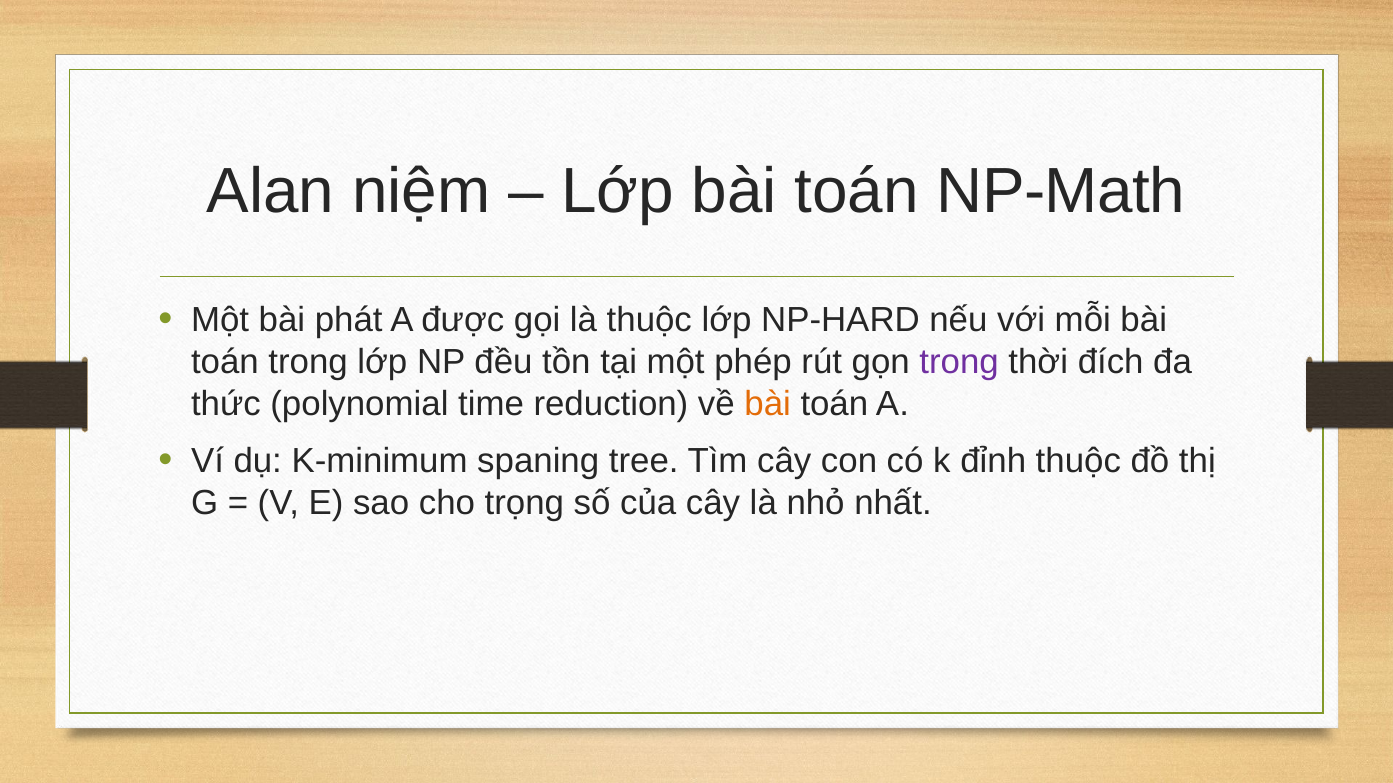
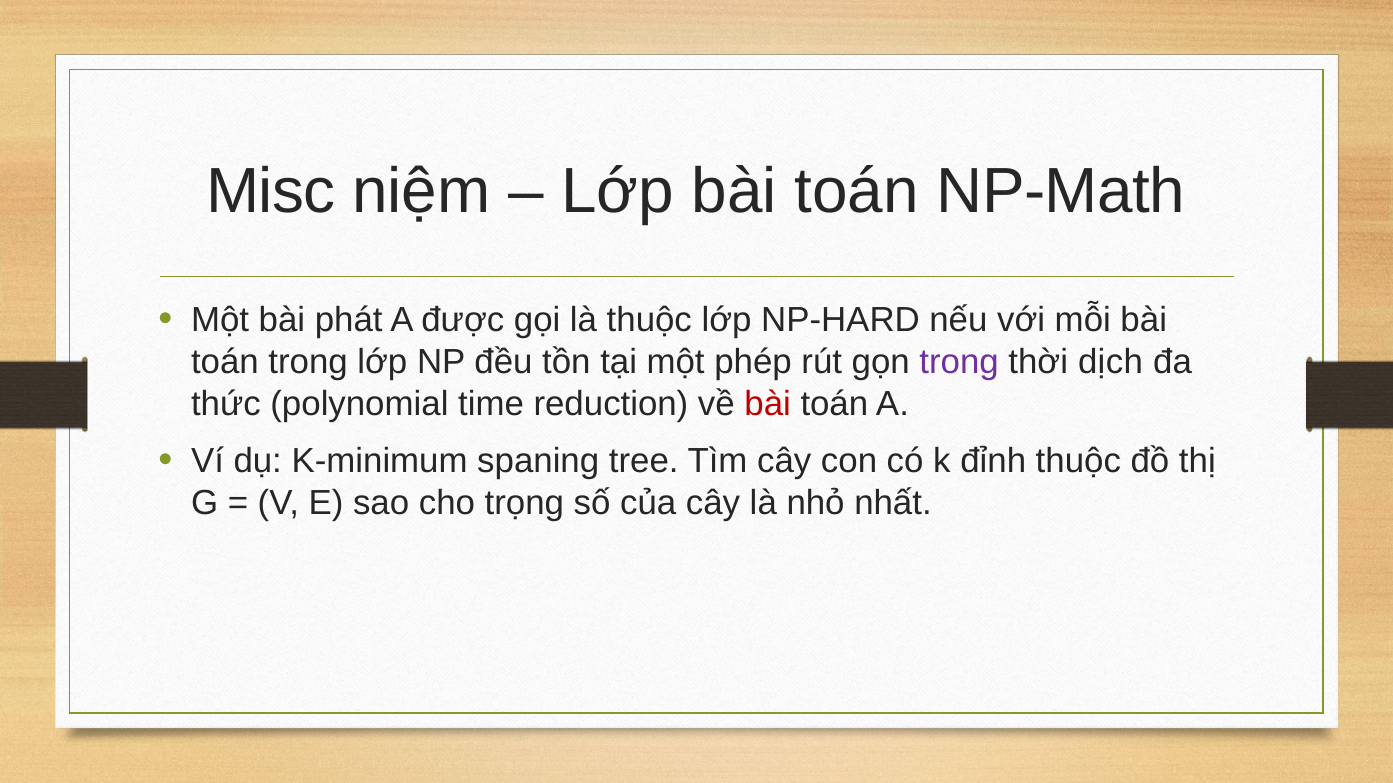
Alan: Alan -> Misc (271, 191)
đích: đích -> dịch (1110, 363)
bài colour: orange -> red (768, 404)
